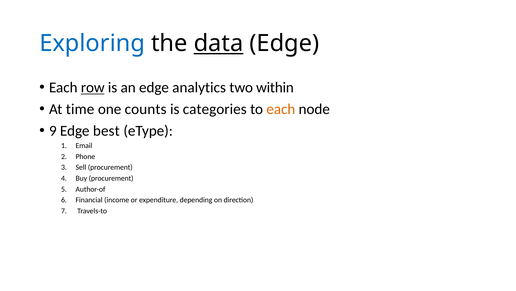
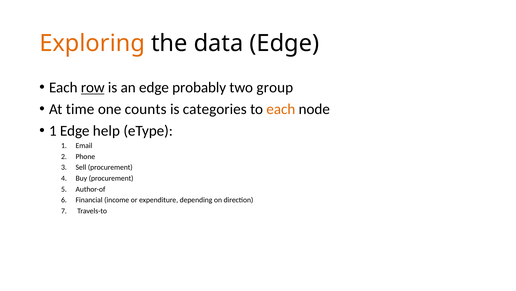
Exploring colour: blue -> orange (92, 43)
data underline: present -> none (219, 43)
analytics: analytics -> probably (199, 87)
within: within -> group (275, 87)
9: 9 -> 1 (53, 131)
best: best -> help (106, 131)
